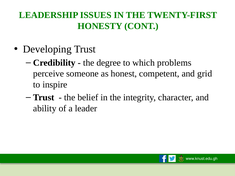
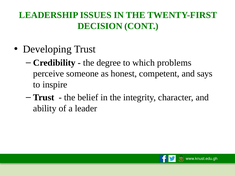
HONESTY: HONESTY -> DECISION (100, 26)
grid: grid -> says (205, 74)
